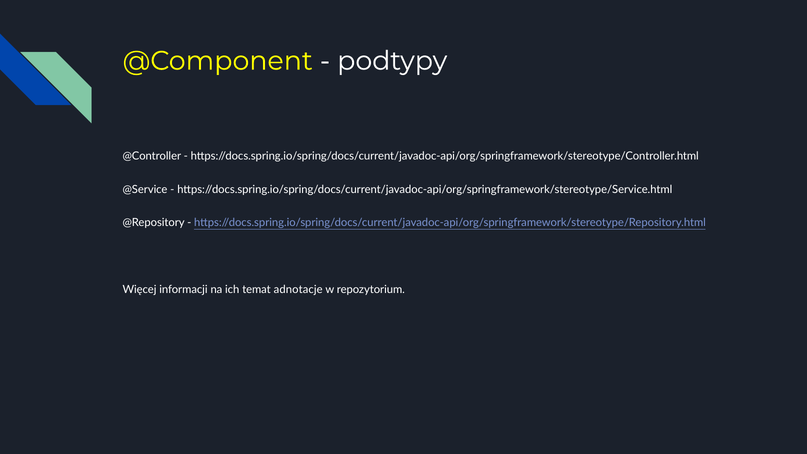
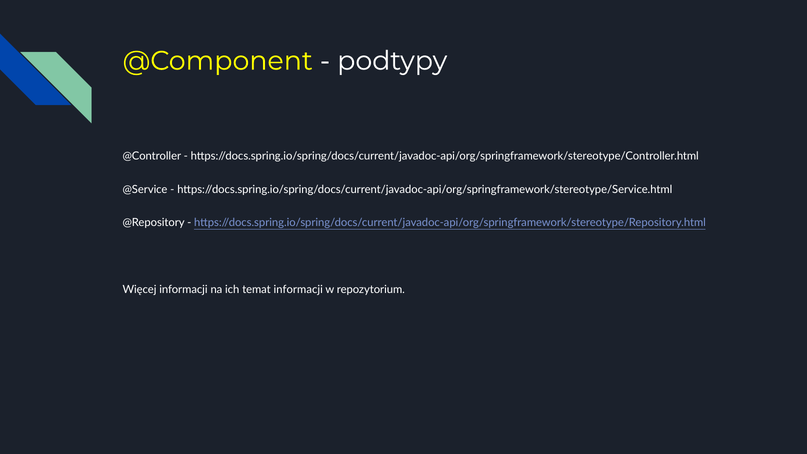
temat adnotacje: adnotacje -> informacji (298, 289)
